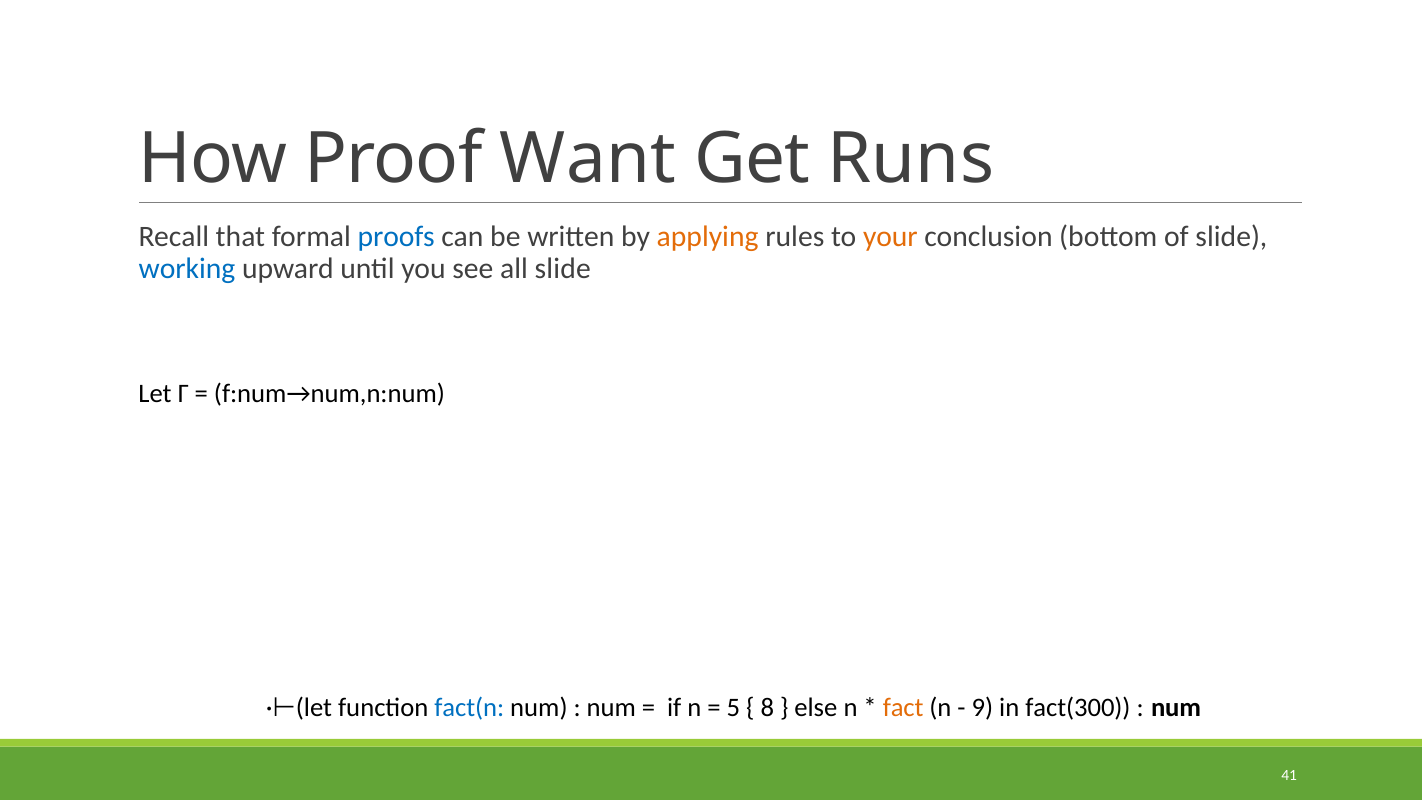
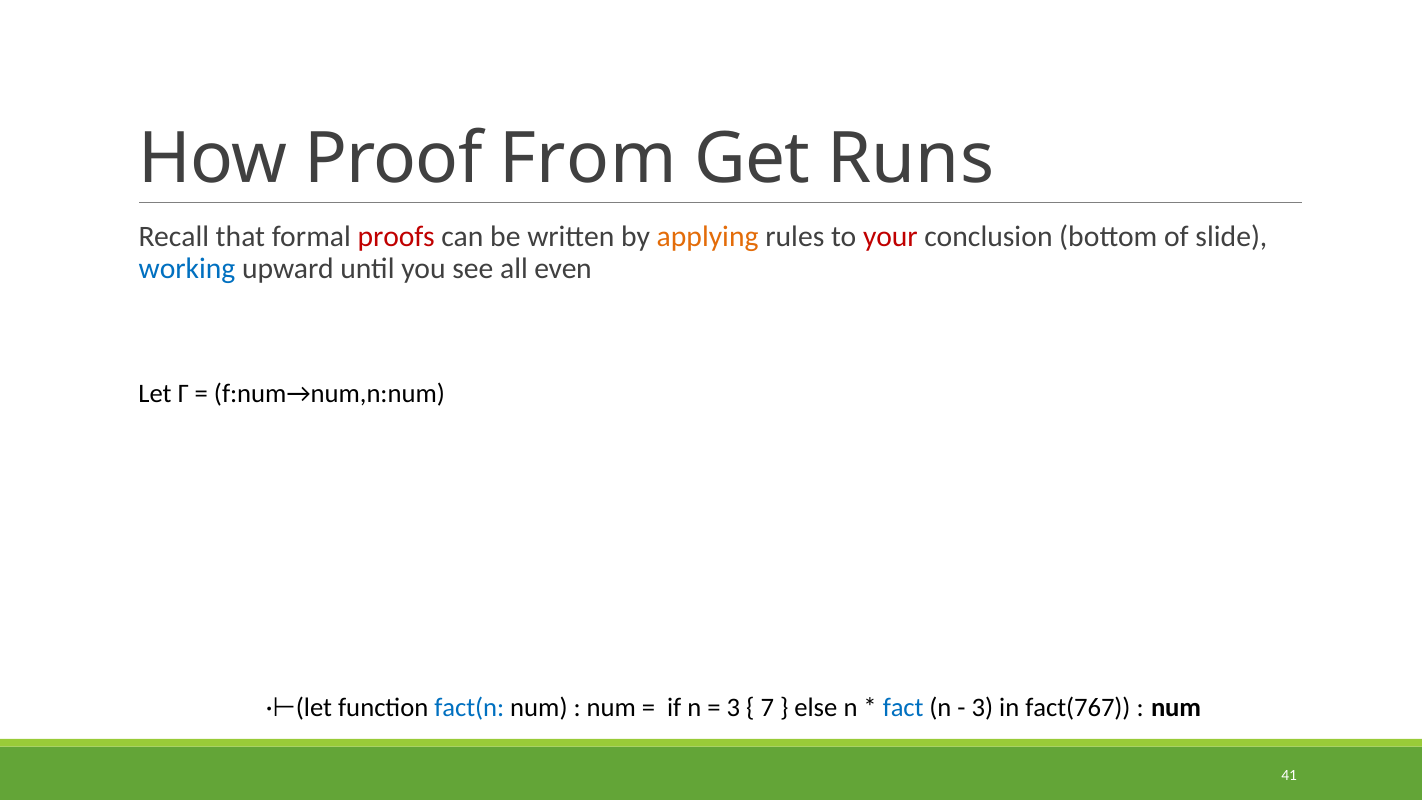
Want: Want -> From (588, 159)
proofs colour: blue -> red (396, 236)
your colour: orange -> red (890, 236)
all slide: slide -> even (563, 269)
5: 5 -> 3 (733, 708)
8: 8 -> 7 (767, 708)
fact colour: orange -> blue (903, 708)
9: 9 -> 3 (982, 708)
fact(300: fact(300 -> fact(767 (1078, 708)
